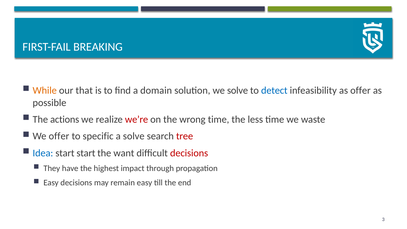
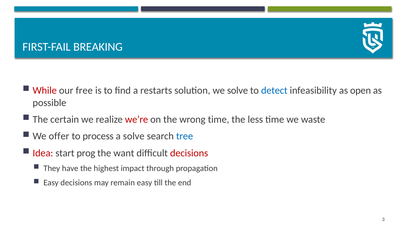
While colour: orange -> red (45, 90)
that: that -> free (84, 90)
domain: domain -> restarts (156, 90)
as offer: offer -> open (361, 90)
actions: actions -> certain (65, 119)
specific: specific -> process (98, 136)
tree colour: red -> blue (185, 136)
Idea colour: blue -> red (43, 153)
start start: start -> prog (86, 153)
